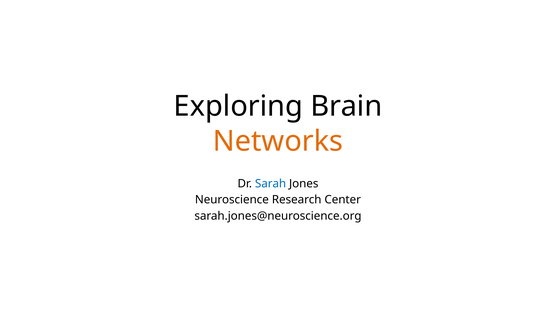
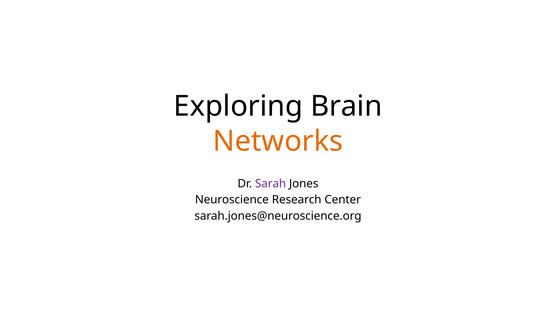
Sarah colour: blue -> purple (271, 183)
